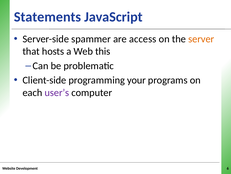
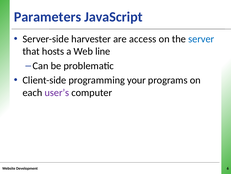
Statements: Statements -> Parameters (48, 17)
spammer: spammer -> harvester (91, 39)
server colour: orange -> blue (201, 39)
this: this -> line (103, 51)
